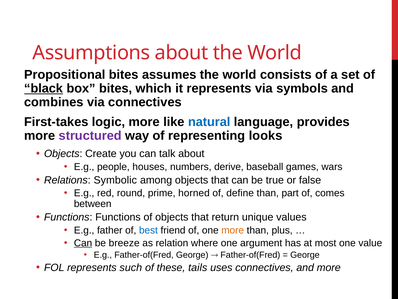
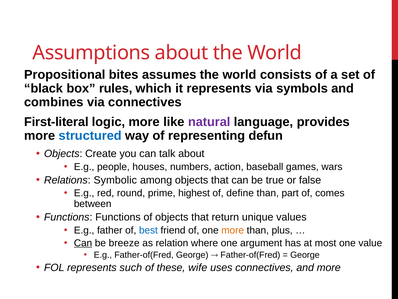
black underline: present -> none (44, 88)
box bites: bites -> rules (116, 88)
First-takes: First-takes -> First-literal (56, 122)
natural colour: blue -> purple (209, 122)
structured colour: purple -> blue (90, 135)
looks: looks -> defun (266, 135)
derive: derive -> action (229, 166)
horned: horned -> highest (194, 193)
tails: tails -> wife (198, 267)
